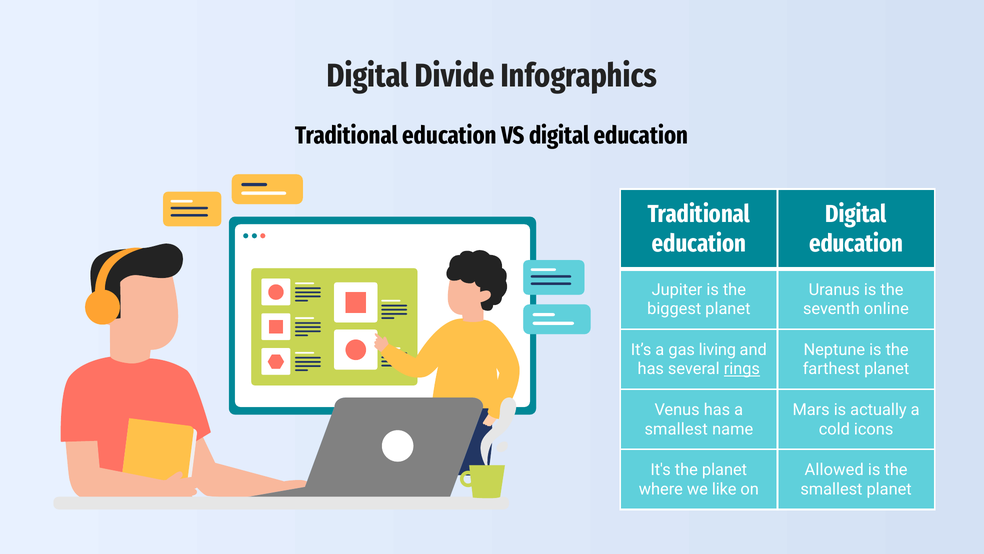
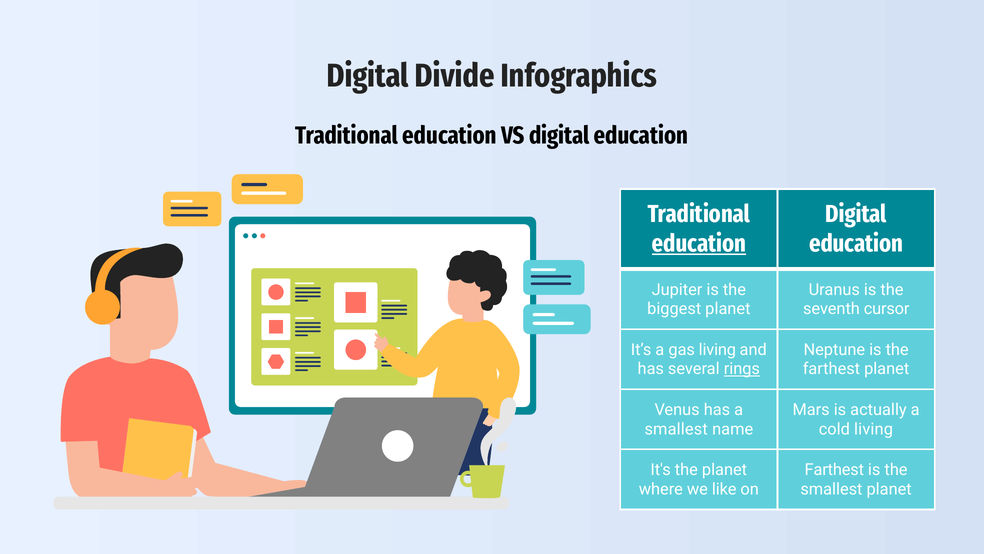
education underline: none -> present (699, 244)
online: online -> cursor (887, 309)
cold icons: icons -> living (874, 429)
Allowed: Allowed -> Farthest (834, 470)
